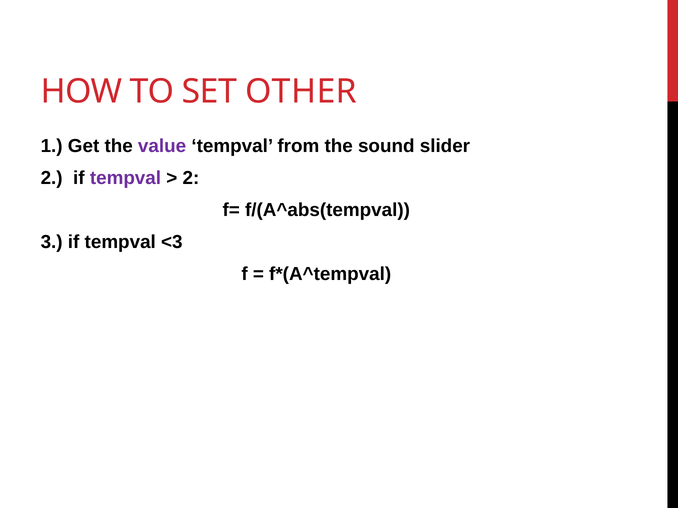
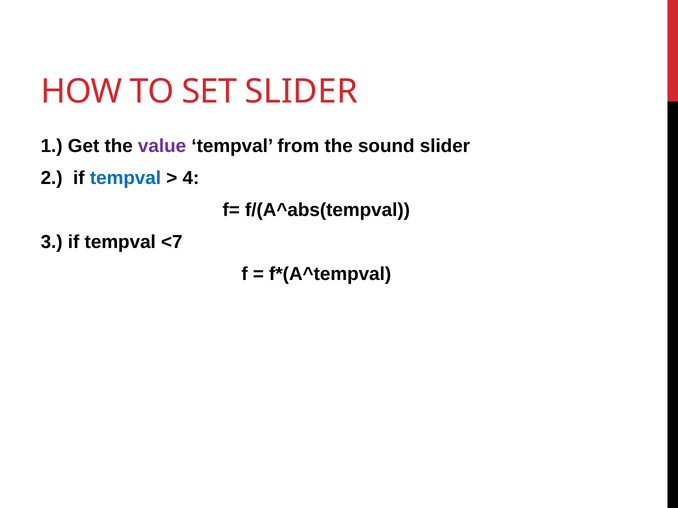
SET OTHER: OTHER -> SLIDER (301, 92)
tempval colour: purple -> blue (125, 178)
2: 2 -> 4 (191, 178)
<3: <3 -> <7 (172, 242)
